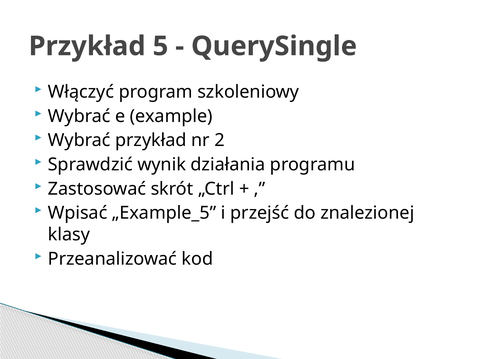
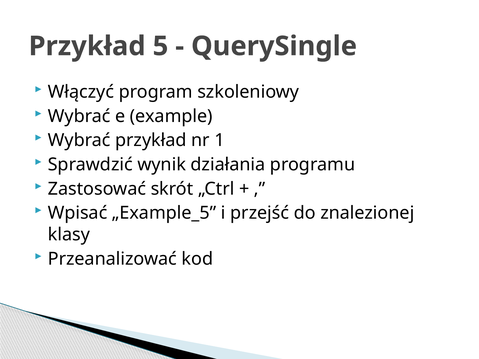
2: 2 -> 1 (220, 140)
